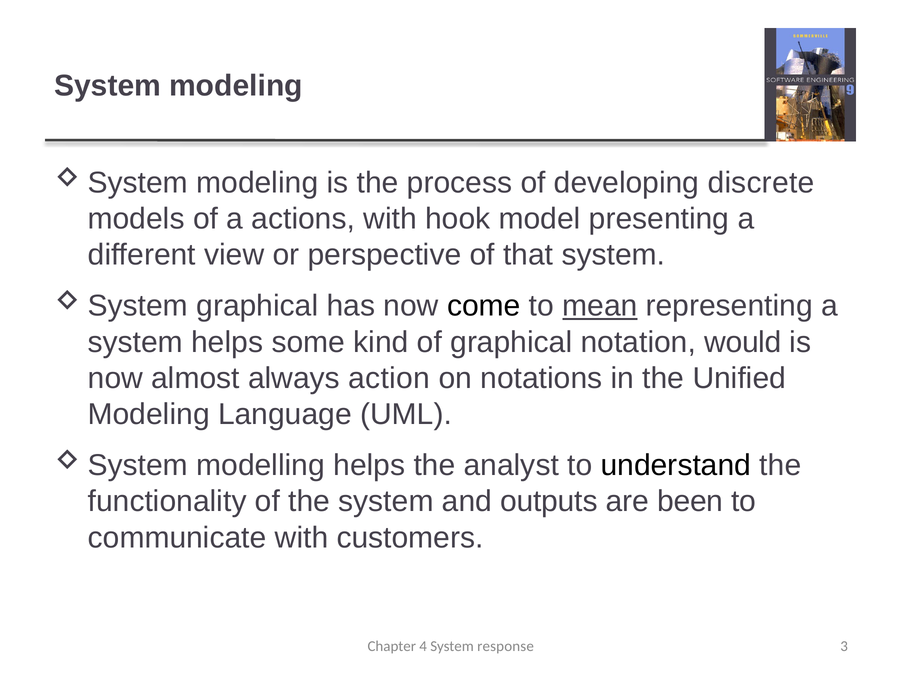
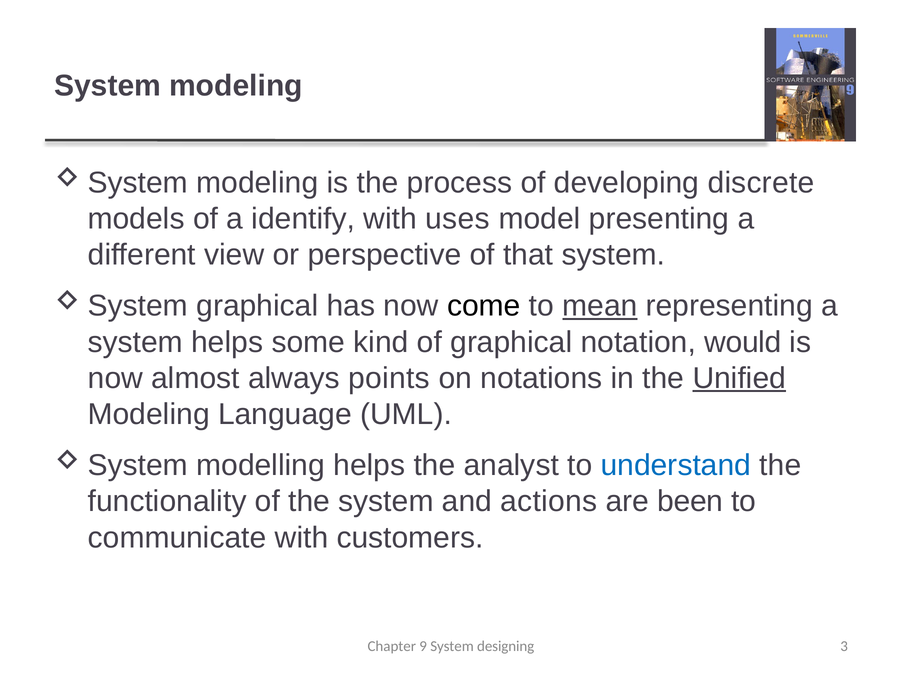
actions: actions -> identify (303, 219)
hook: hook -> uses (458, 219)
action: action -> points (389, 378)
Unified underline: none -> present (739, 378)
understand colour: black -> blue (676, 465)
outputs: outputs -> actions (549, 501)
4: 4 -> 9 (423, 646)
response: response -> designing (506, 646)
